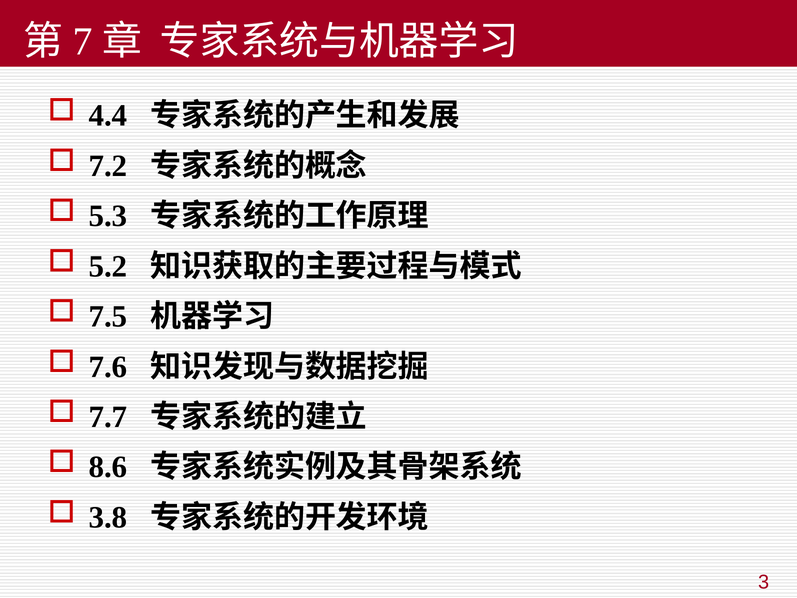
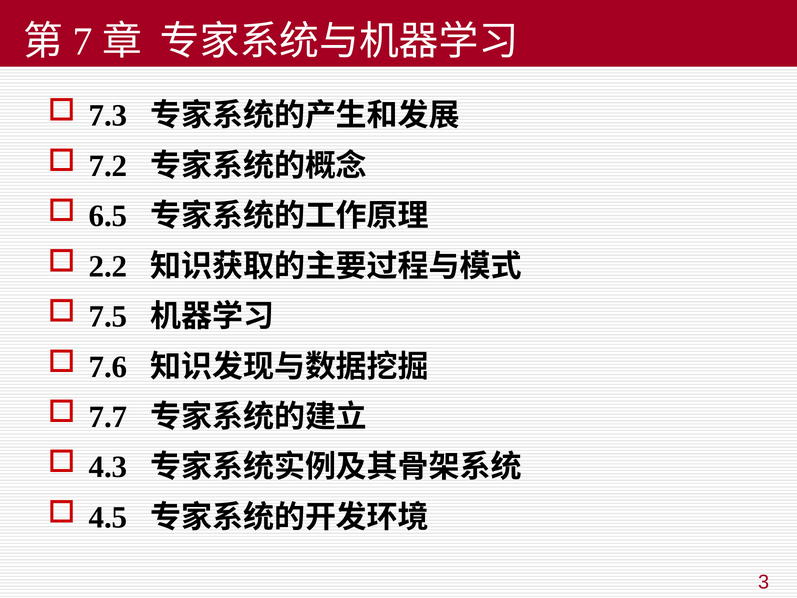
4.4: 4.4 -> 7.3 (108, 116)
5.3: 5.3 -> 6.5 (108, 216)
5.2: 5.2 -> 2.2 (108, 266)
8.6: 8.6 -> 4.3 (108, 467)
3.8: 3.8 -> 4.5 (108, 517)
